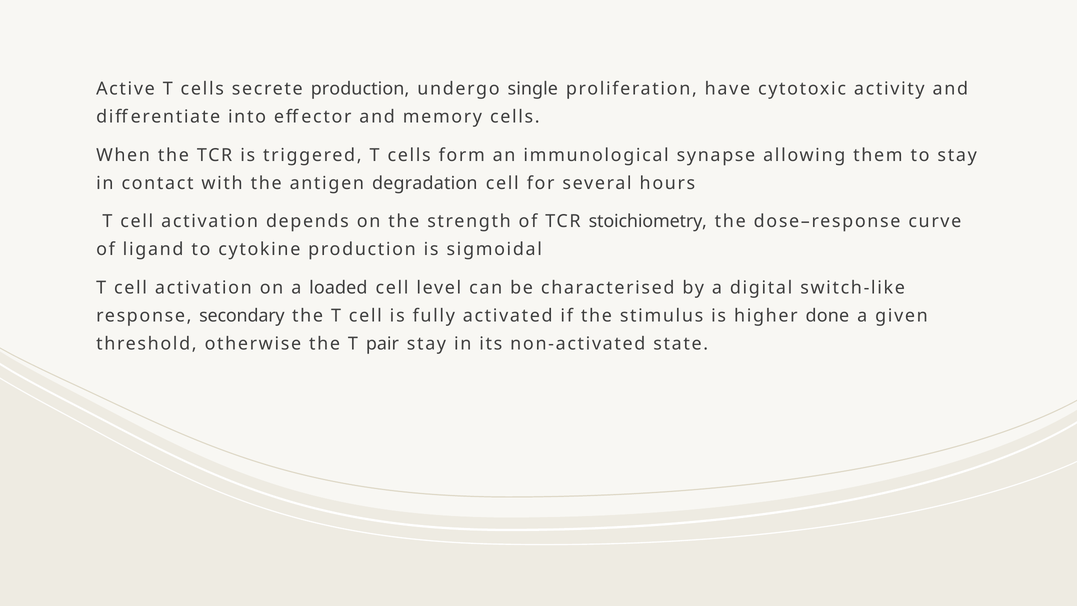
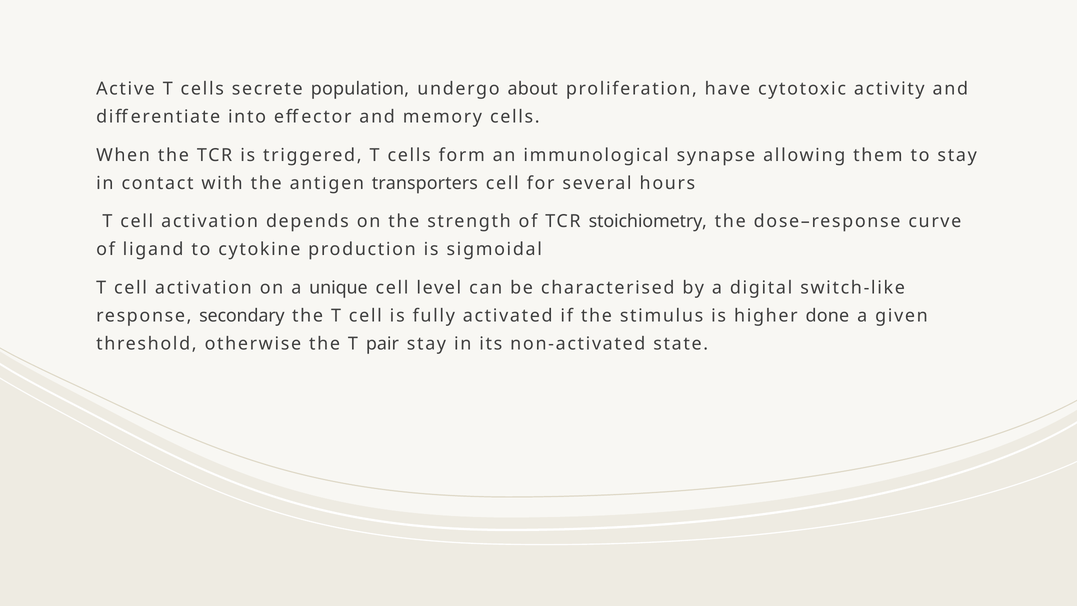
secrete production: production -> population (360, 89)
single: single -> about (533, 89)
degradation: degradation -> transporters (425, 183)
loaded: loaded -> unique (338, 288)
